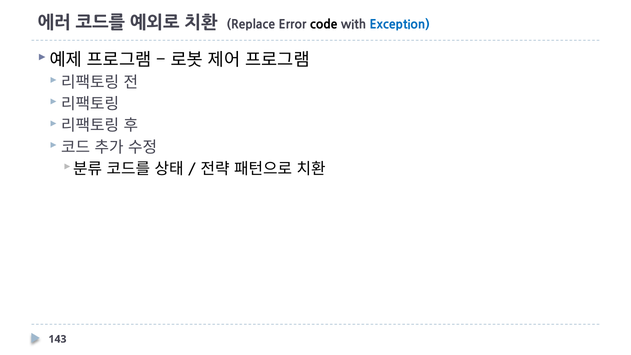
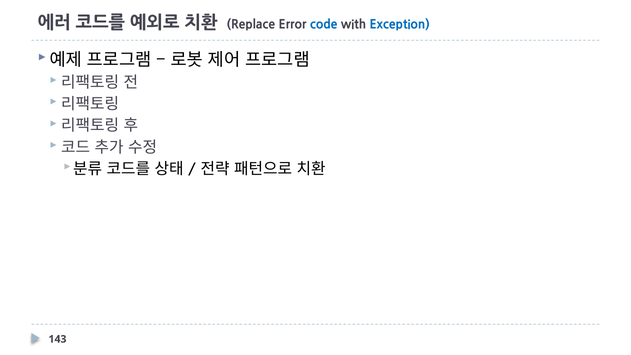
code colour: black -> blue (324, 25)
